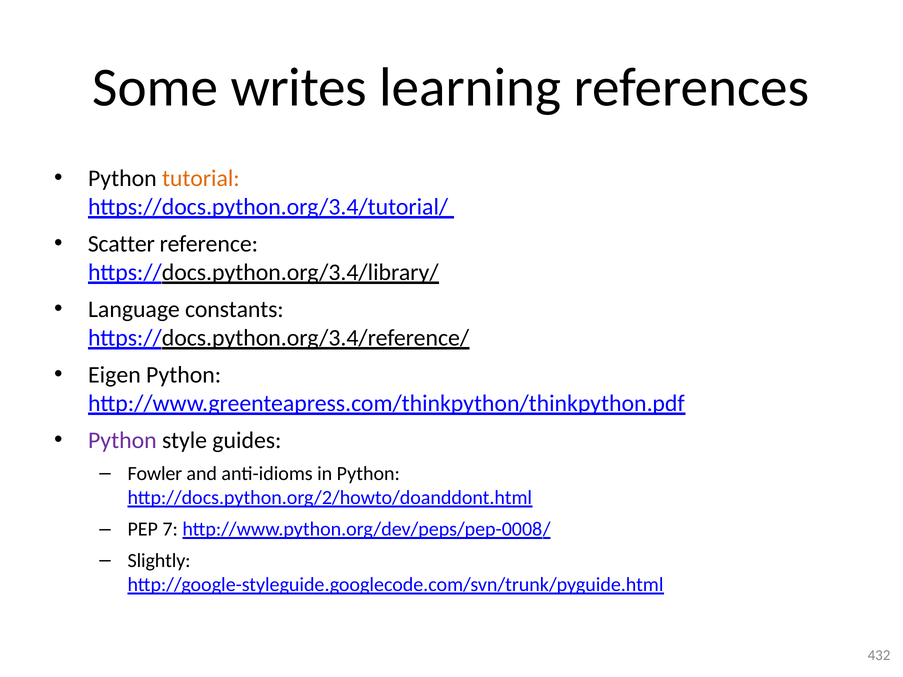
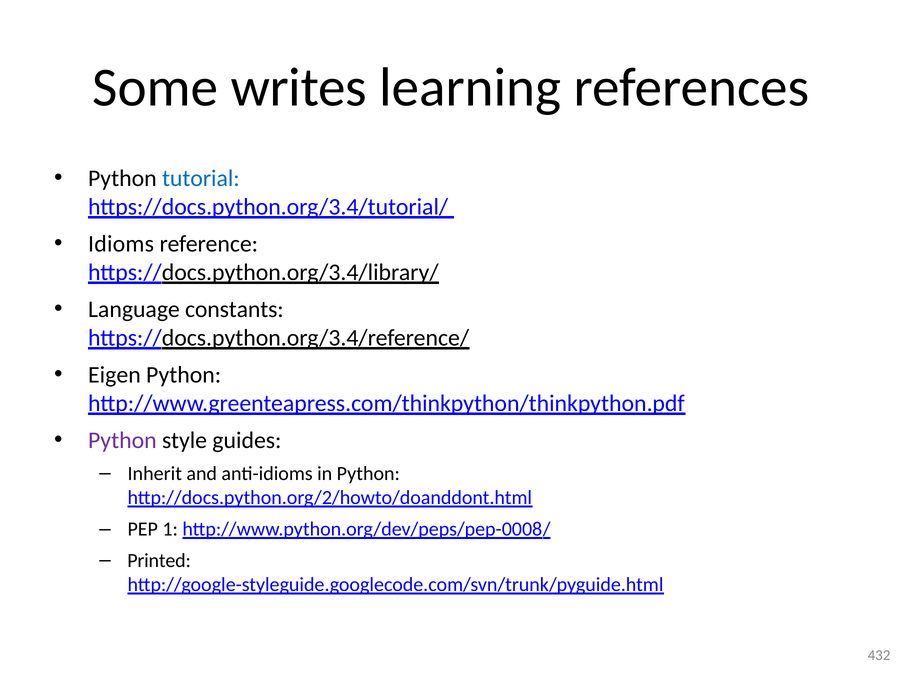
tutorial colour: orange -> blue (201, 178)
Scatter: Scatter -> Idioms (121, 244)
Fowler: Fowler -> Inherit (155, 474)
7: 7 -> 1 (170, 529)
Slightly: Slightly -> Printed (159, 561)
